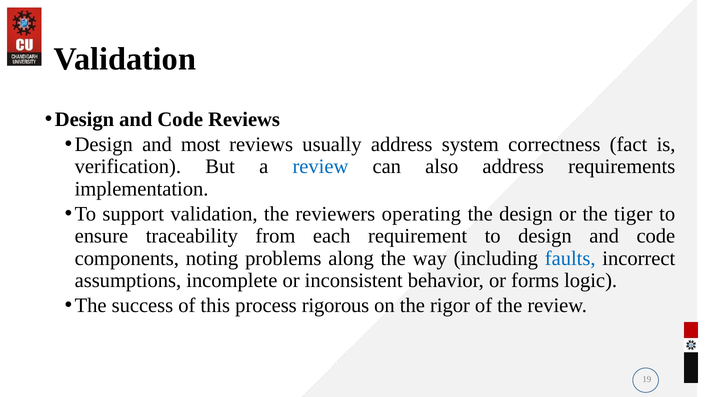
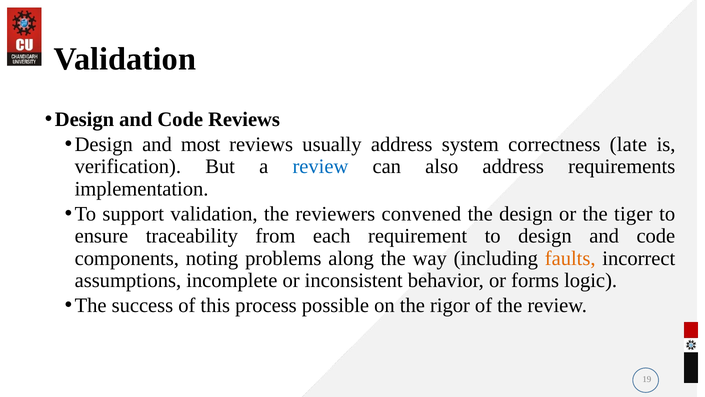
fact: fact -> late (628, 144)
operating: operating -> convened (421, 214)
faults colour: blue -> orange (570, 258)
rigorous: rigorous -> possible (335, 305)
